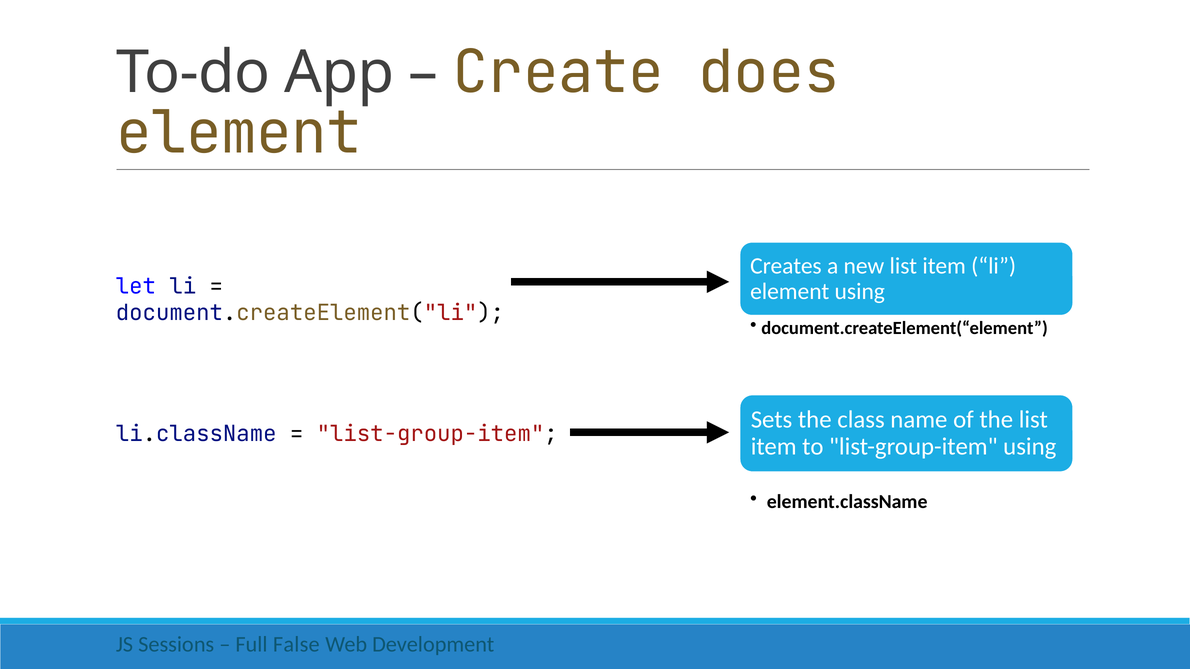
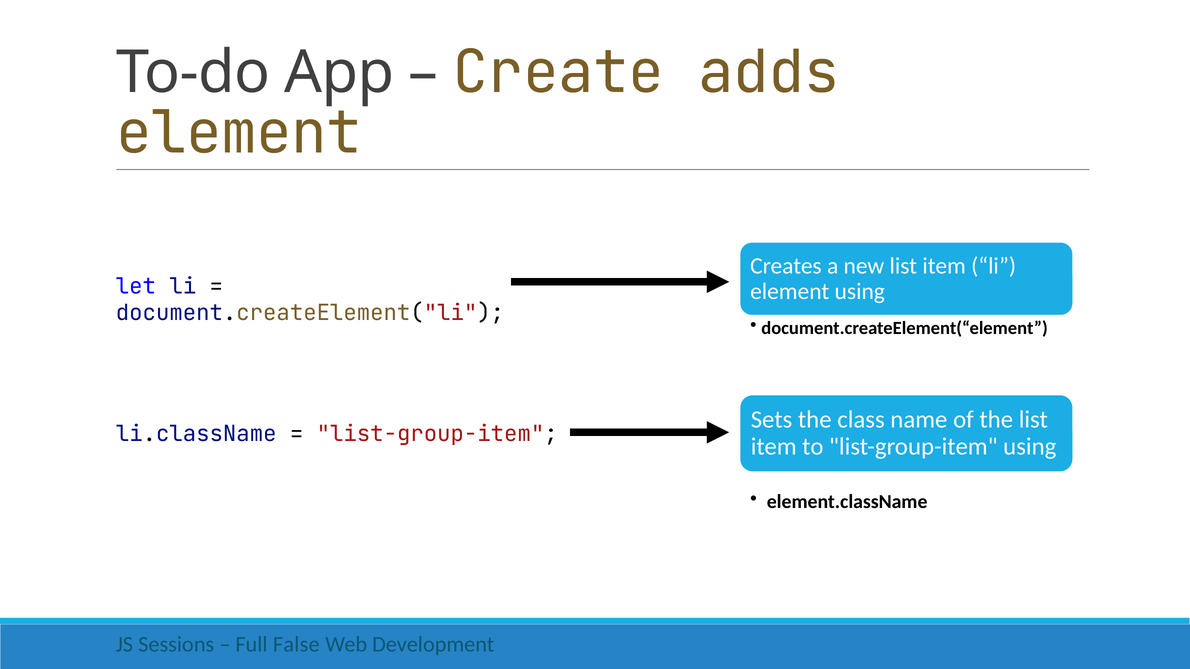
does: does -> adds (769, 73)
